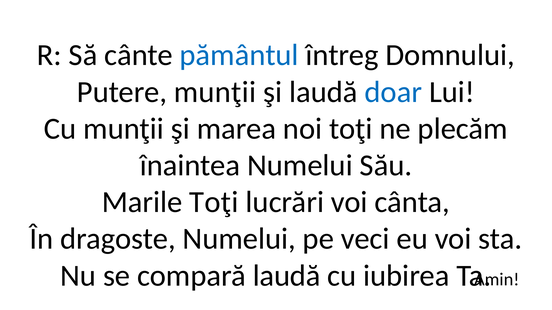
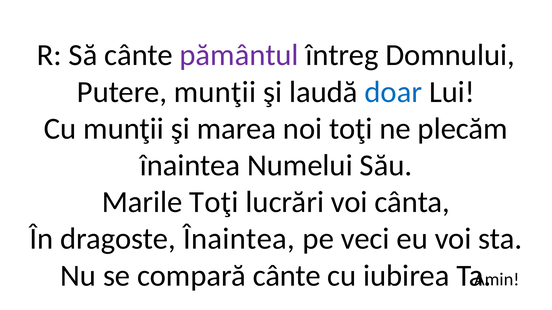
pământul colour: blue -> purple (239, 55)
dragoste Numelui: Numelui -> Înaintea (239, 239)
compară laudă: laudă -> cânte (287, 276)
